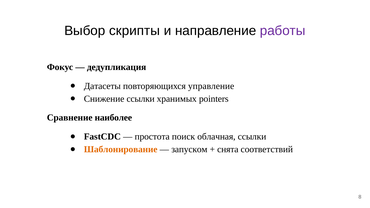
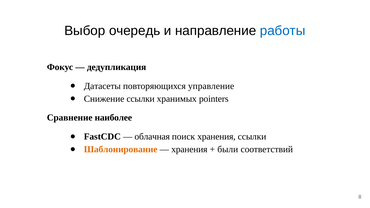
скрипты: скрипты -> очередь (135, 31)
работы colour: purple -> blue (283, 31)
простота: простота -> облачная (152, 137)
поиск облачная: облачная -> хранения (216, 137)
запуском: запуском -> хранения (189, 149)
снята: снята -> были (228, 149)
